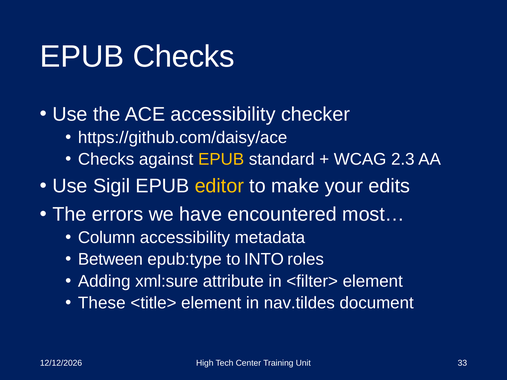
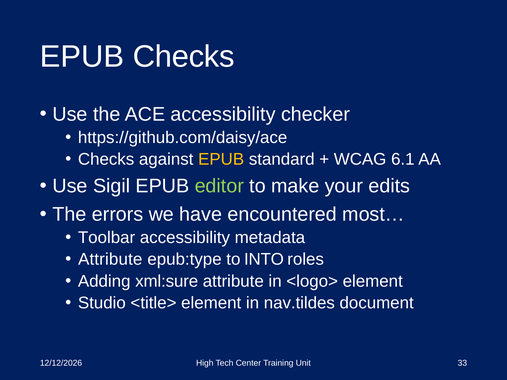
2.3: 2.3 -> 6.1 (403, 159)
editor colour: yellow -> light green (219, 186)
Column: Column -> Toolbar (107, 238)
Between: Between -> Attribute (110, 260)
<filter>: <filter> -> <logo> (312, 281)
These: These -> Studio (102, 303)
